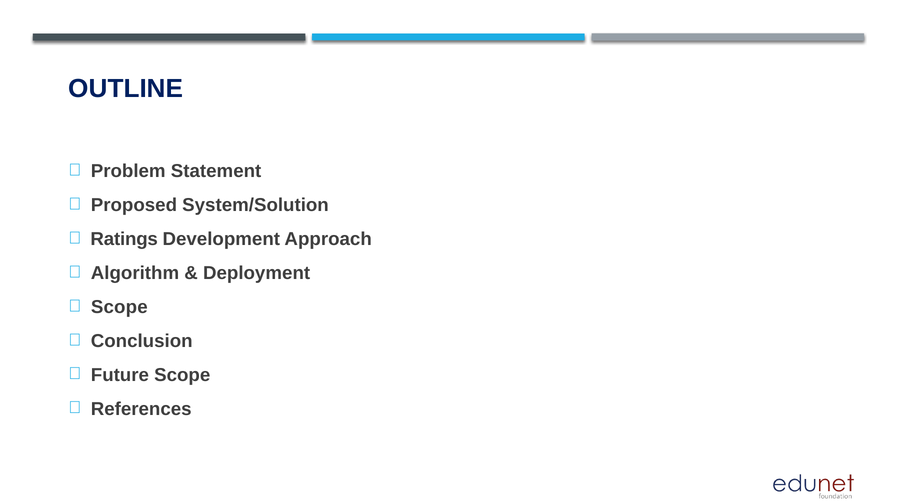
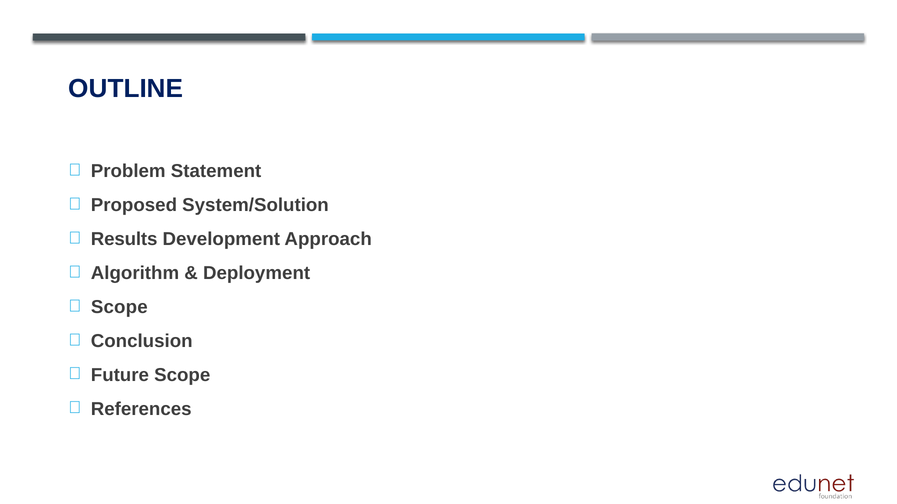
Ratings: Ratings -> Results (124, 239)
